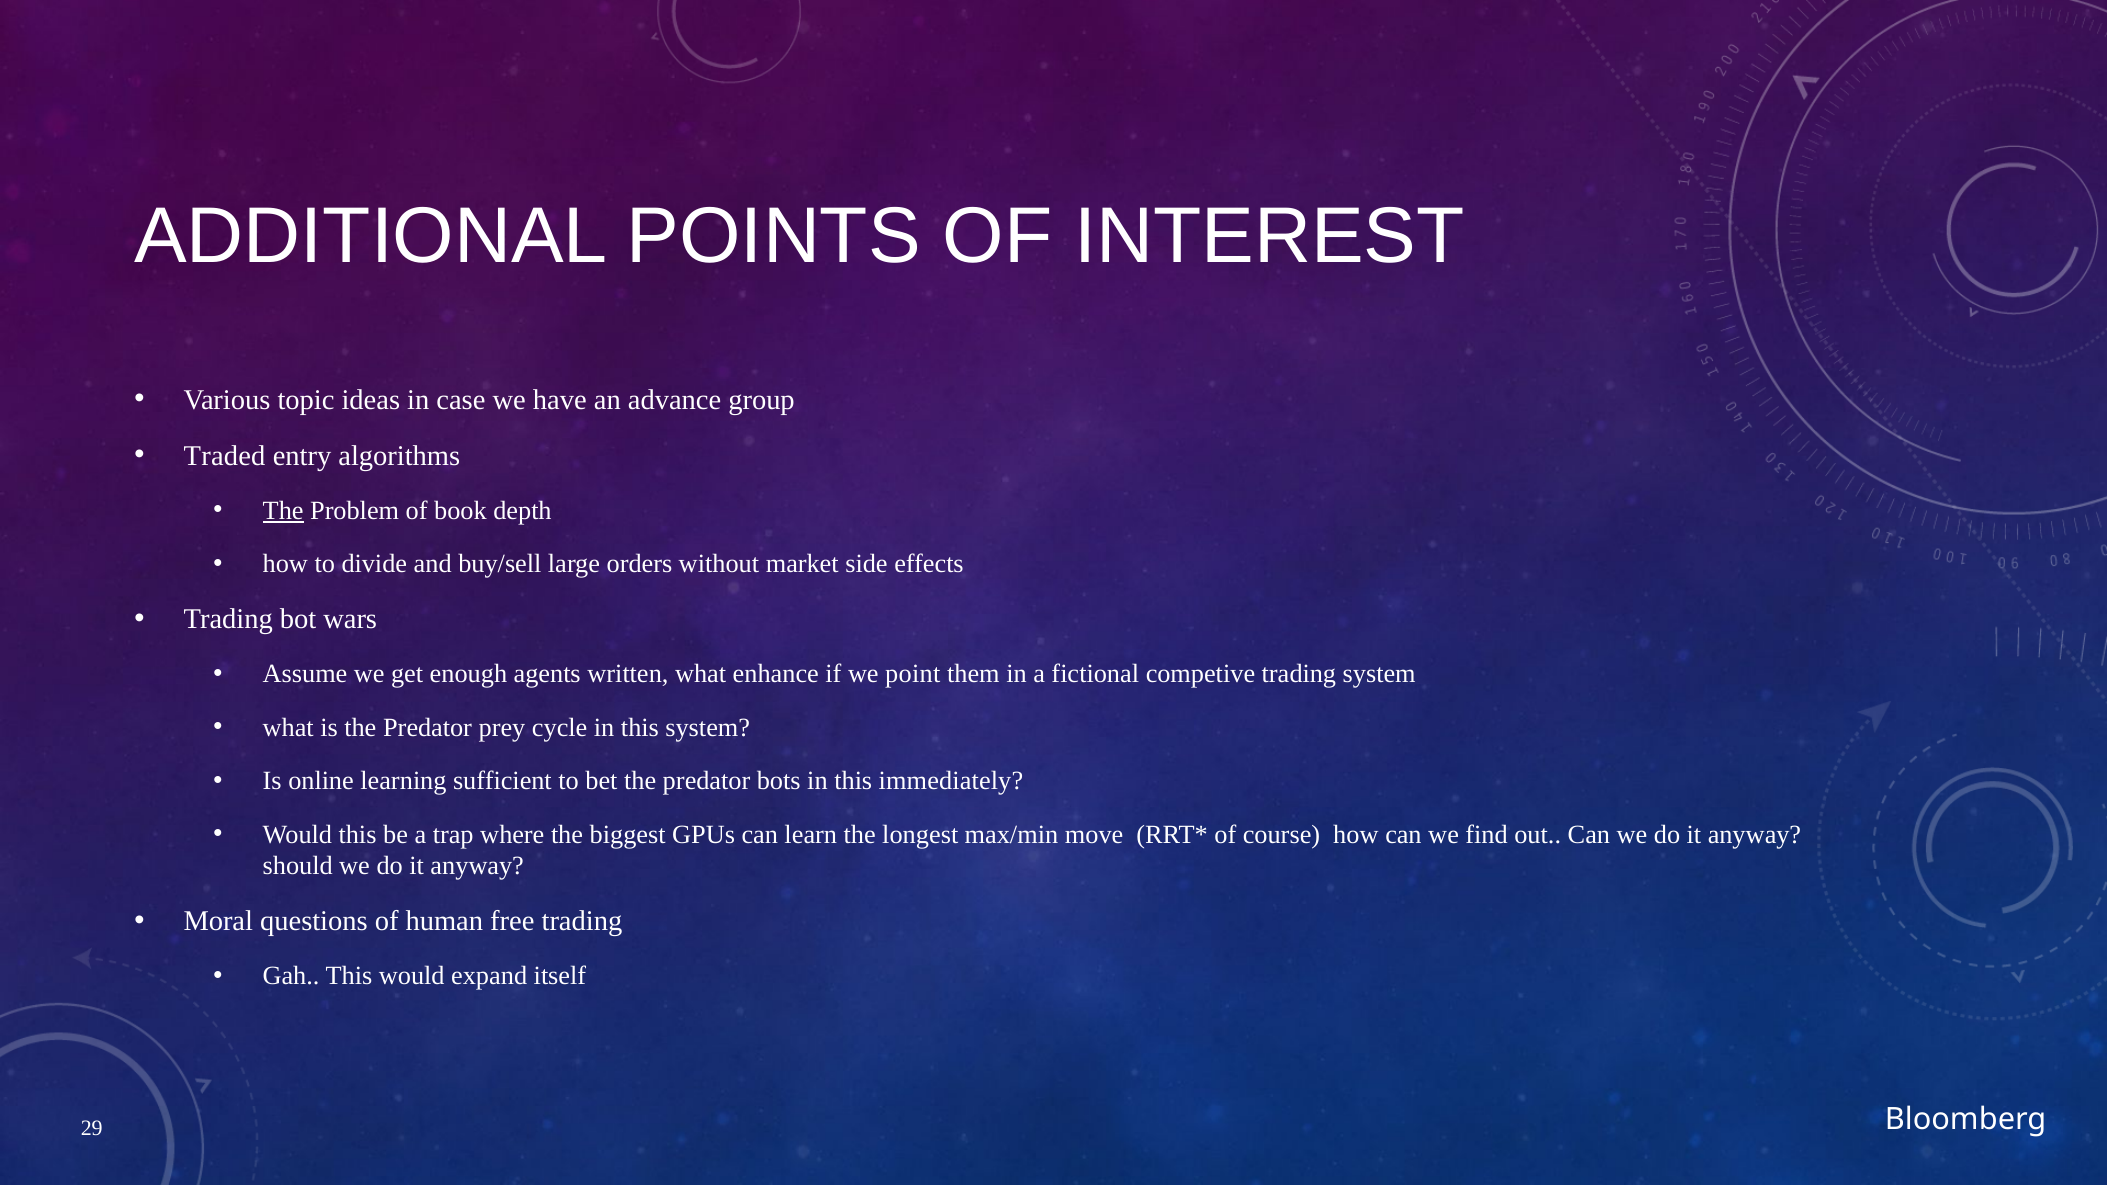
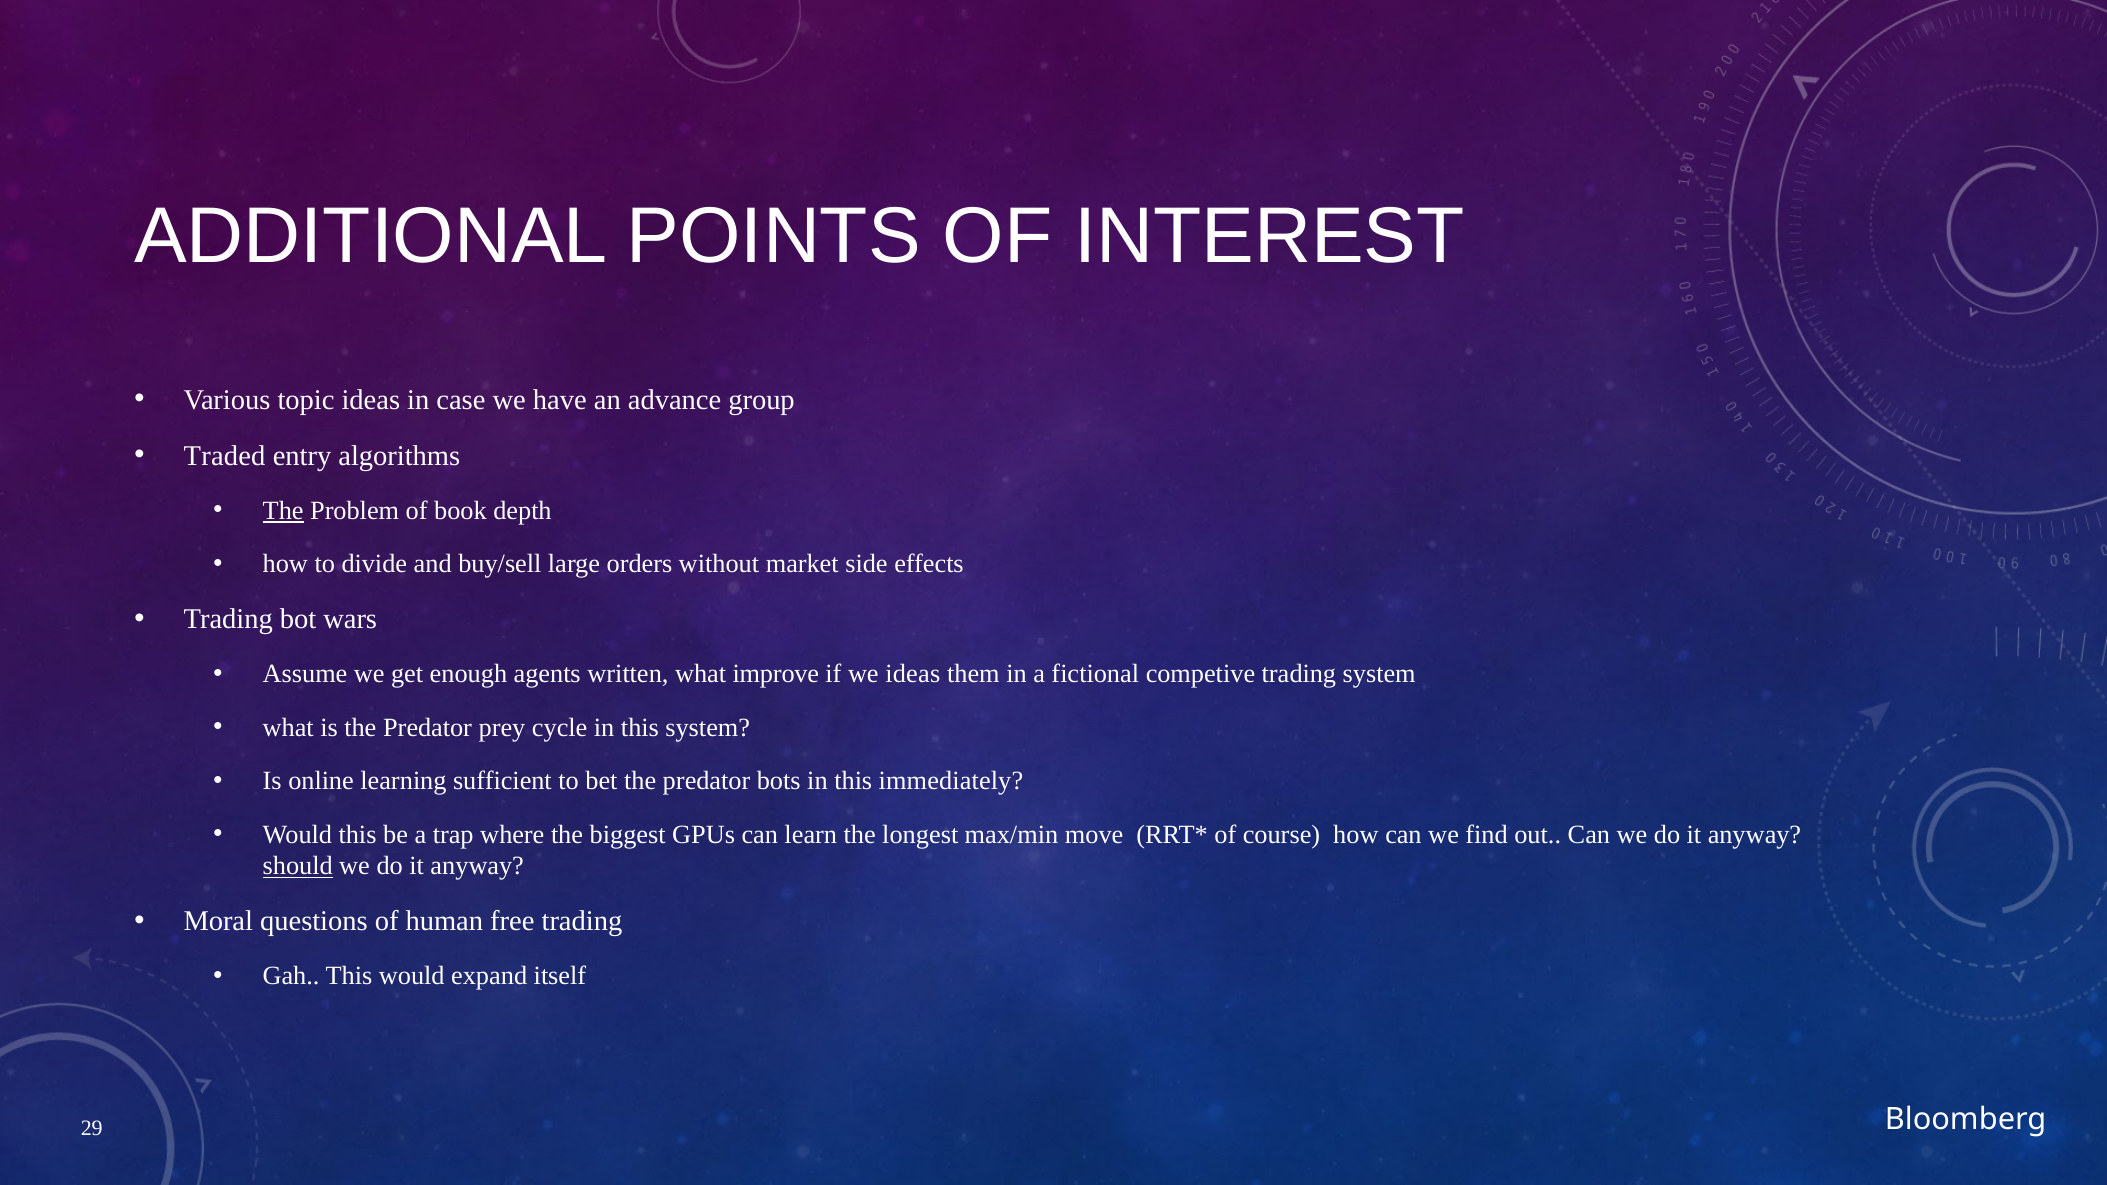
enhance: enhance -> improve (776, 674)
we point: point -> ideas (913, 674)
should underline: none -> present (298, 866)
